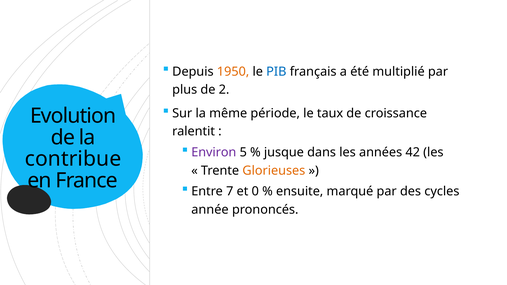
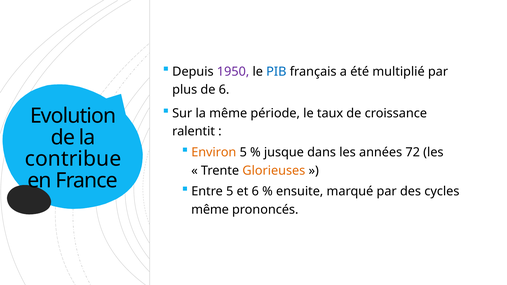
1950 colour: orange -> purple (233, 72)
de 2: 2 -> 6 (224, 90)
Environ colour: purple -> orange (214, 152)
42: 42 -> 72 (413, 152)
Entre 7: 7 -> 5 (230, 192)
et 0: 0 -> 6 (255, 192)
année: année -> même (210, 210)
